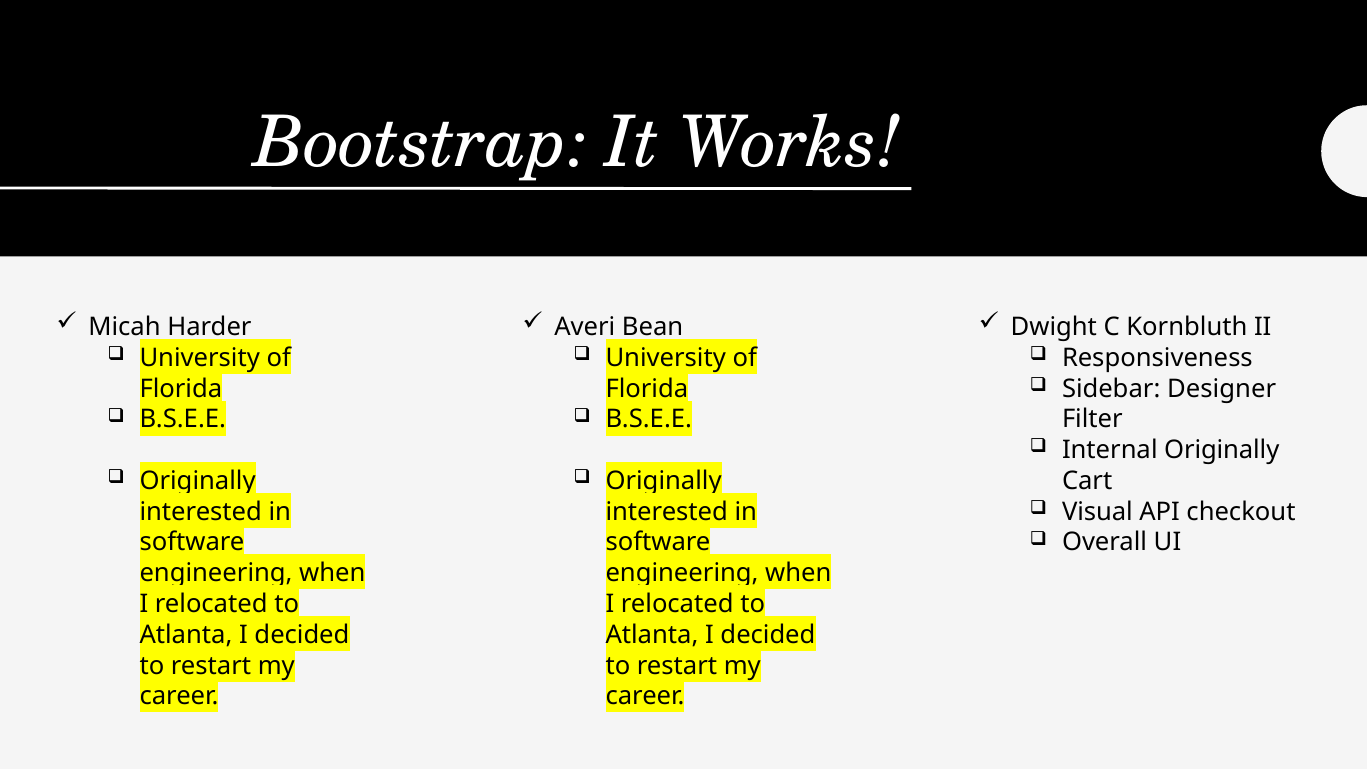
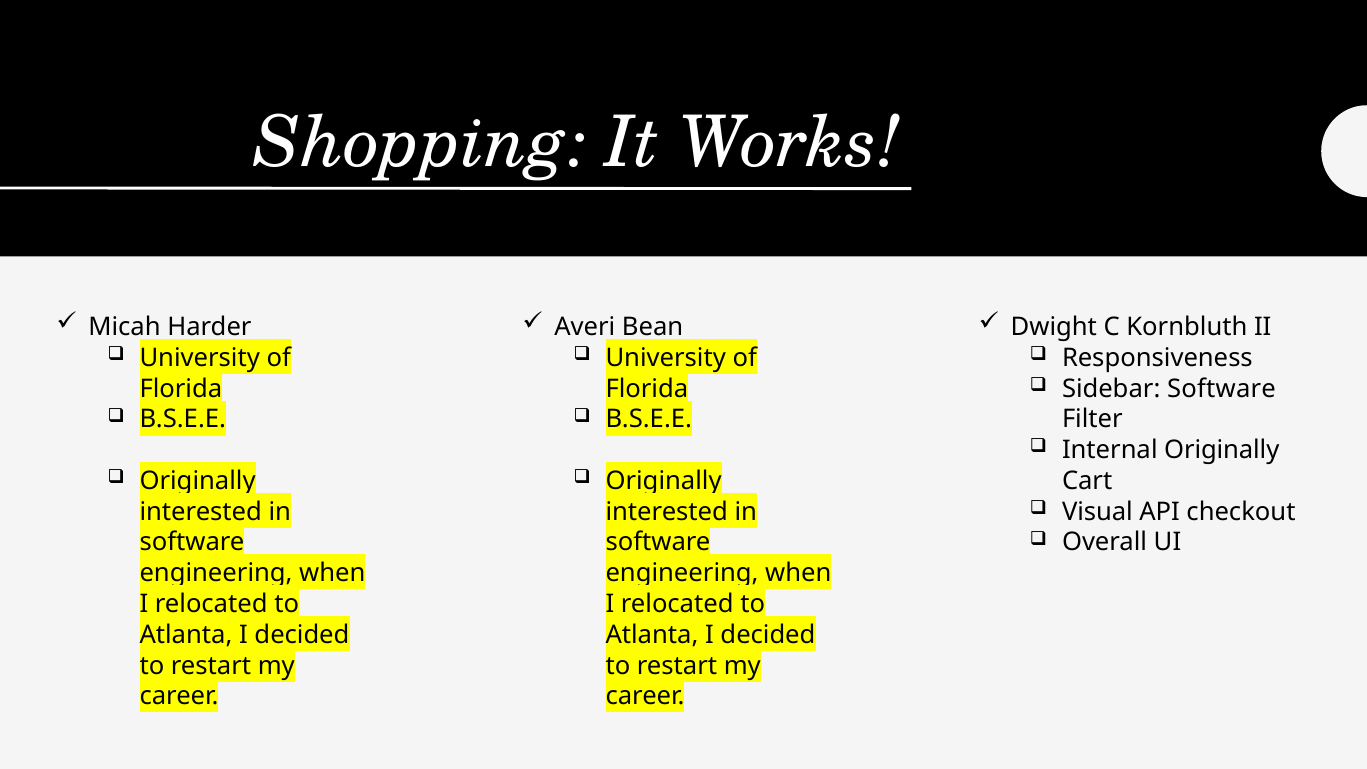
Bootstrap: Bootstrap -> Shopping (420, 143)
Sidebar Designer: Designer -> Software (1221, 389)
